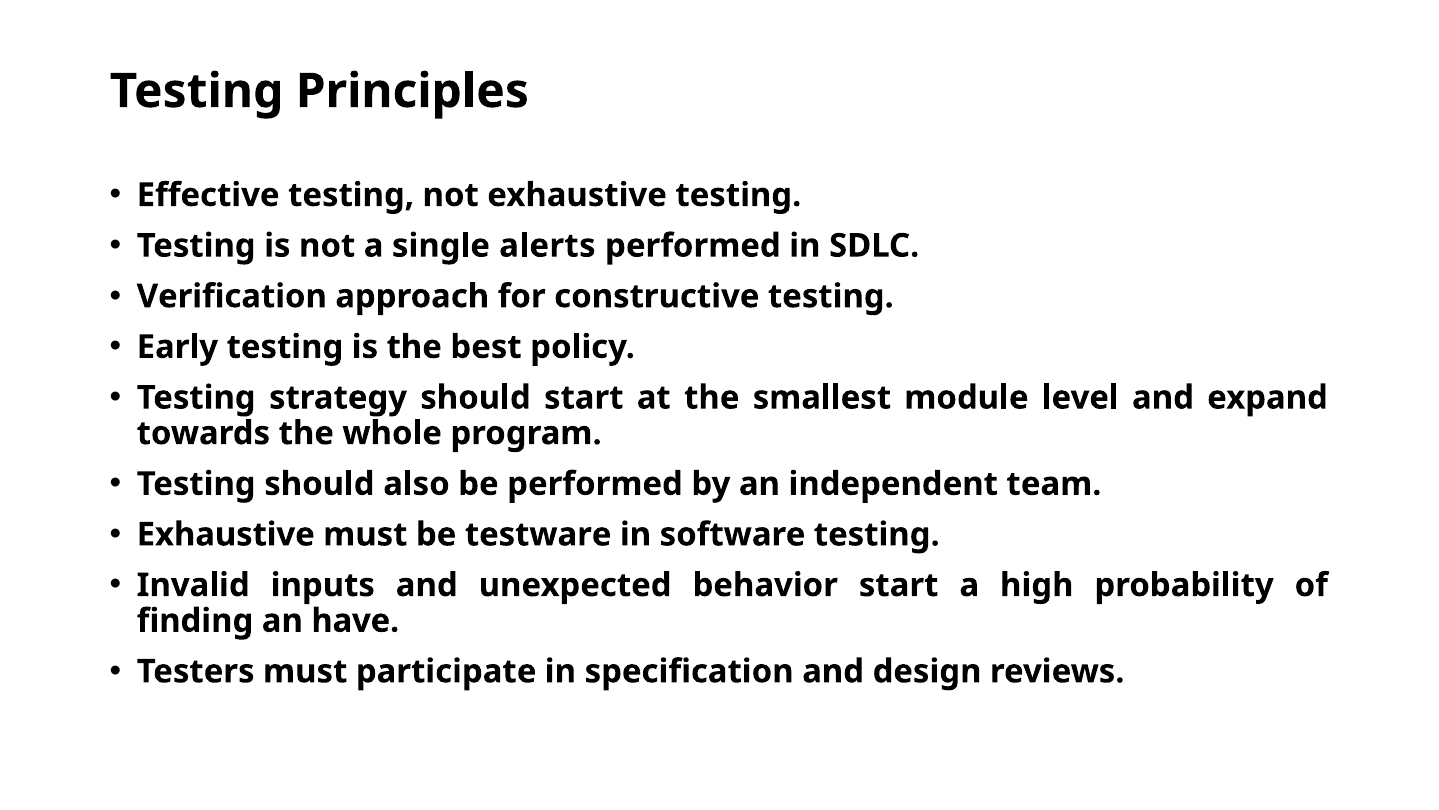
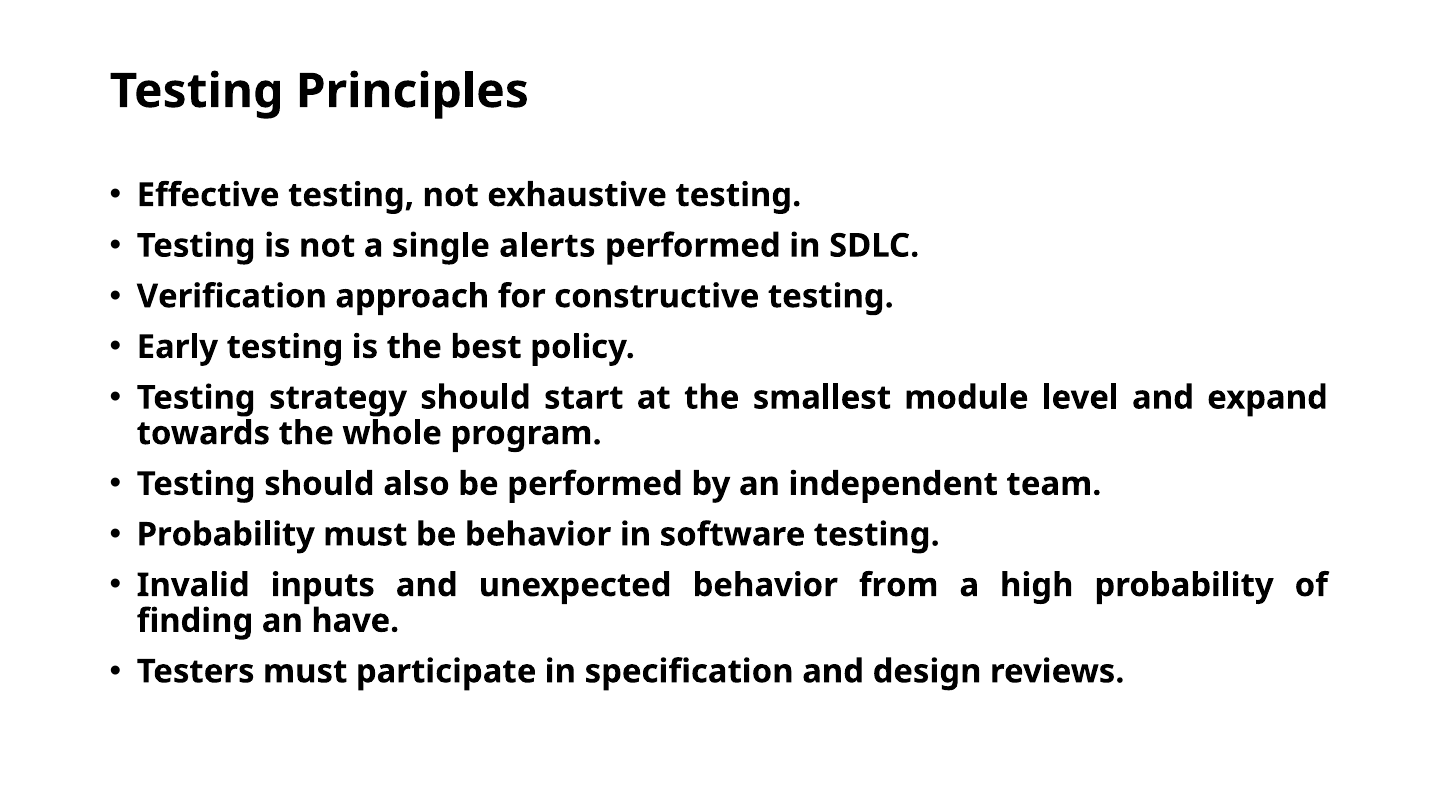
Exhaustive: Exhaustive -> Probability (226, 534)
be testware: testware -> behavior (538, 534)
behavior start: start -> from (899, 585)
